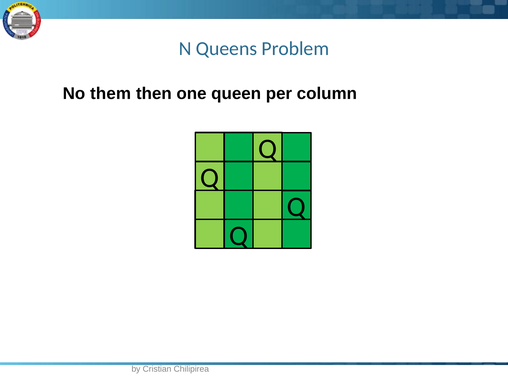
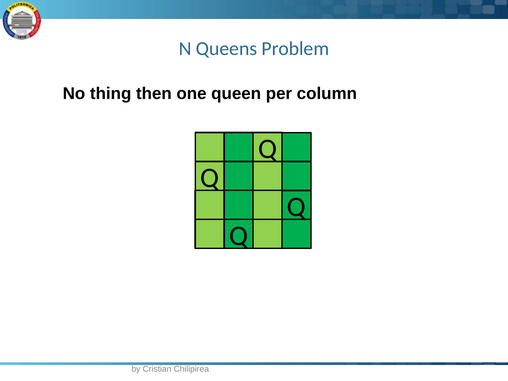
them: them -> thing (111, 94)
